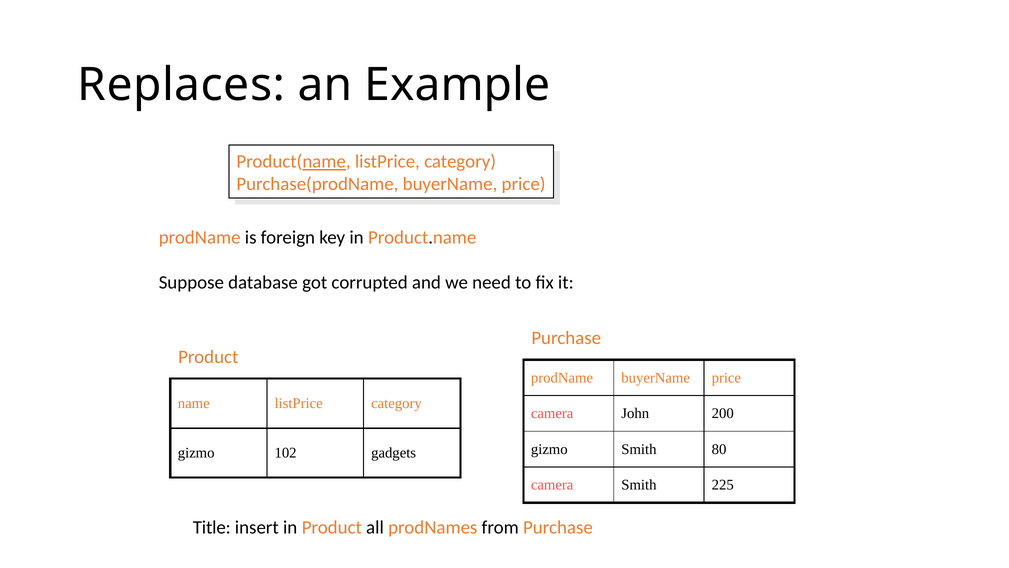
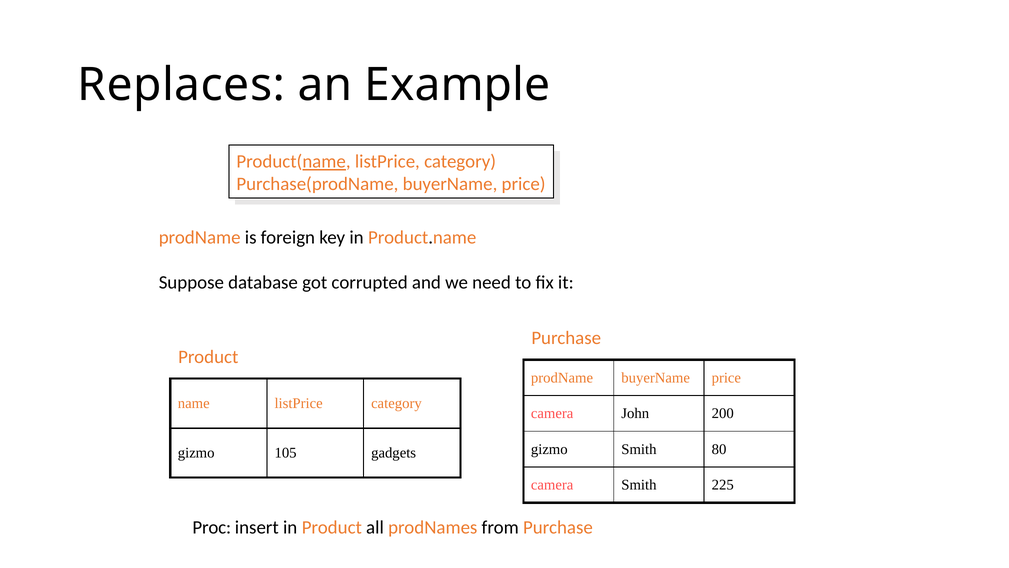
102: 102 -> 105 (286, 453)
Title: Title -> Proc (212, 527)
